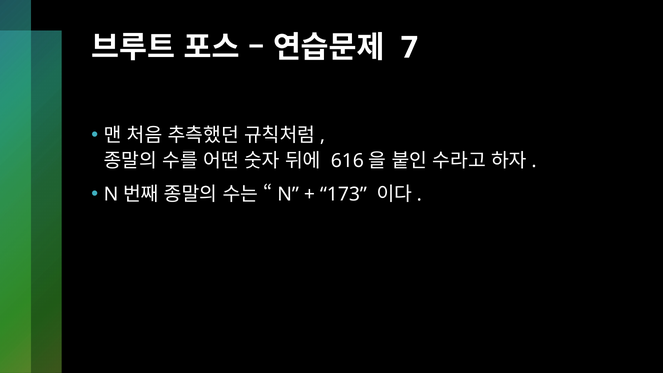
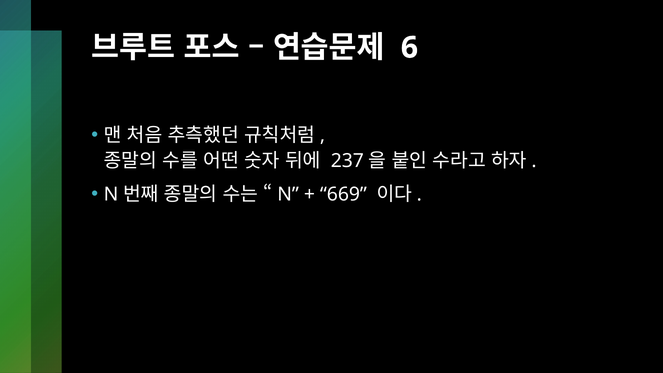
7: 7 -> 6 (409, 48)
616: 616 -> 237 (347, 161)
173: 173 -> 669 (343, 194)
